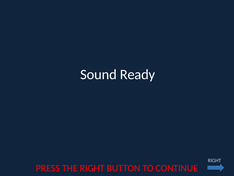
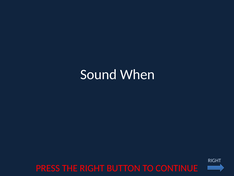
Ready: Ready -> When (137, 74)
